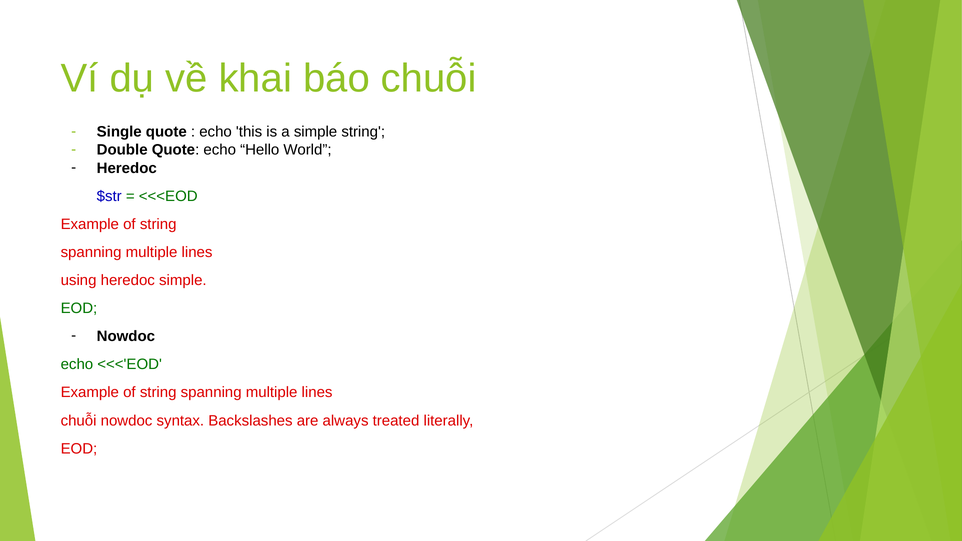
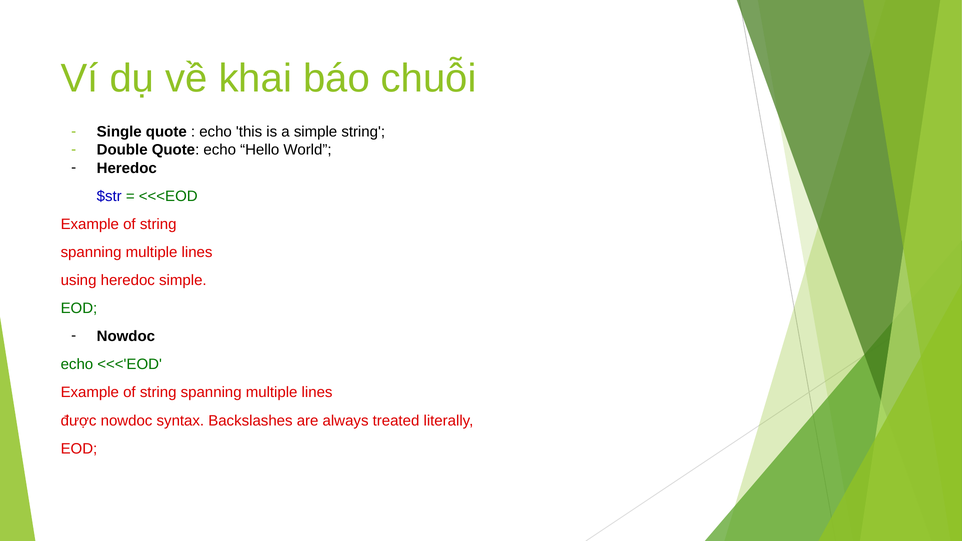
chuỗi: chuỗi -> được (79, 421)
